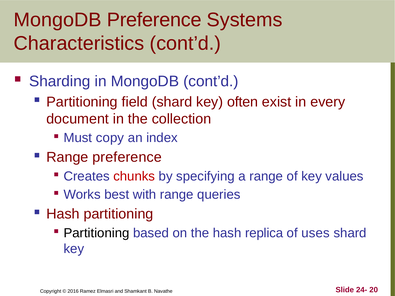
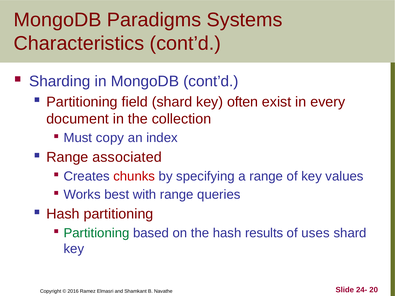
MongoDB Preference: Preference -> Paradigms (154, 20)
Range preference: preference -> associated (127, 157)
Partitioning colour: black -> green (97, 233)
replica: replica -> results (264, 233)
